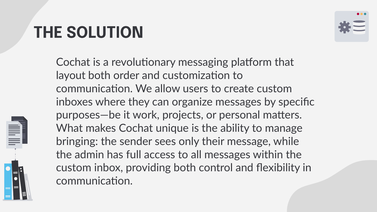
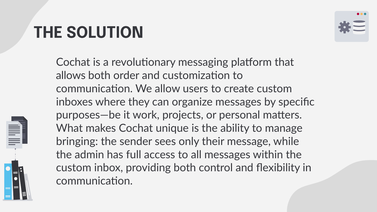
layout: layout -> allows (71, 76)
